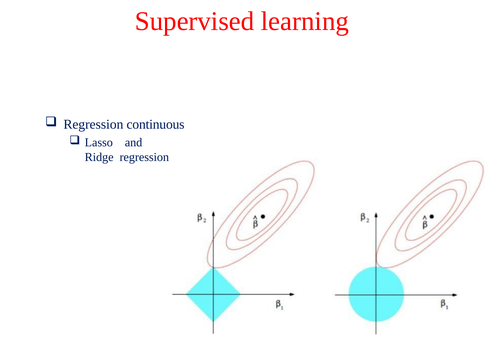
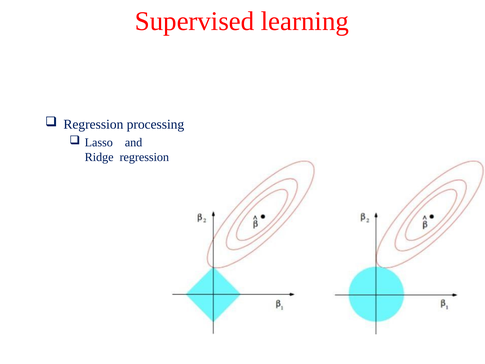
continuous: continuous -> processing (155, 124)
